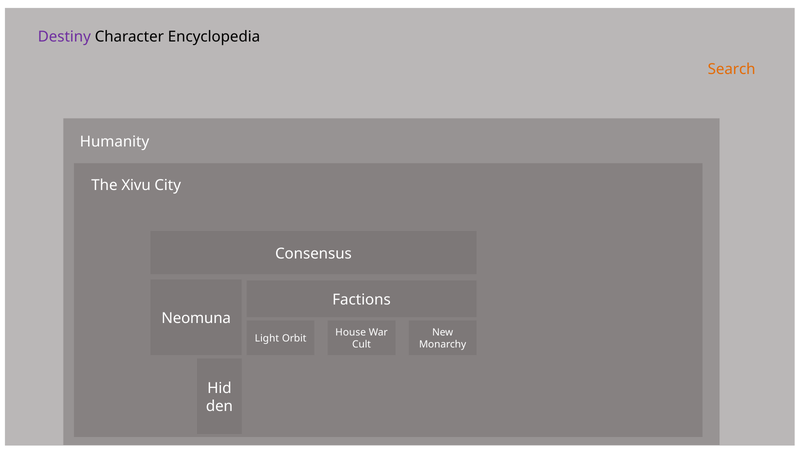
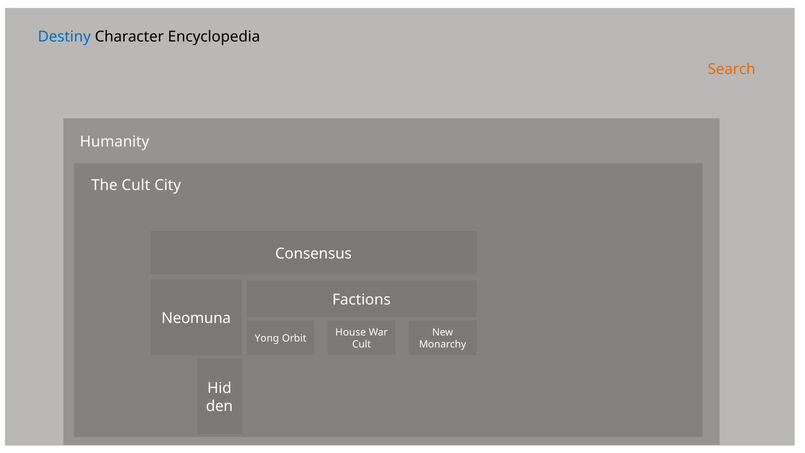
Destiny colour: purple -> blue (64, 37)
The Xivu: Xivu -> Cult (136, 185)
Light: Light -> Yong (267, 338)
